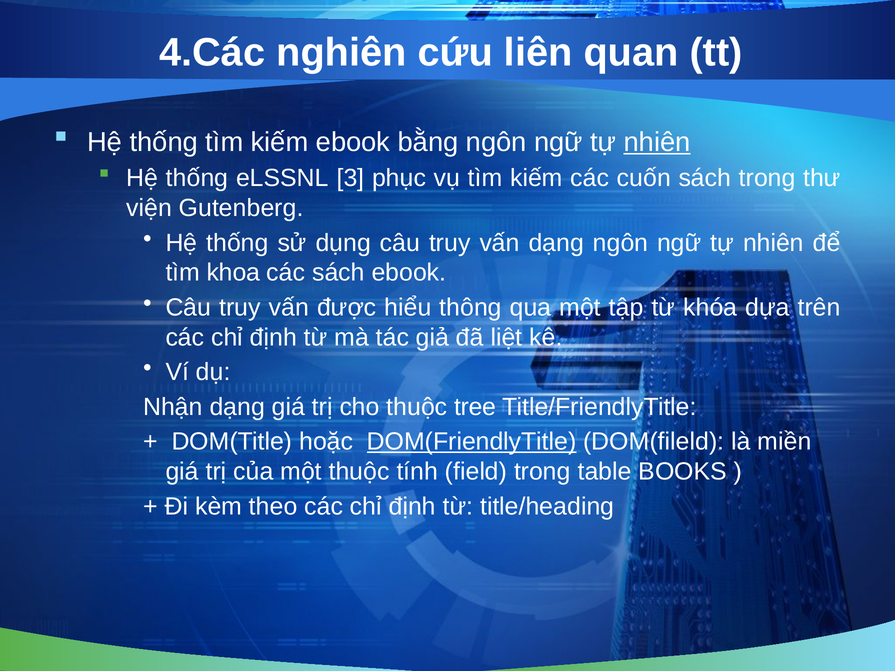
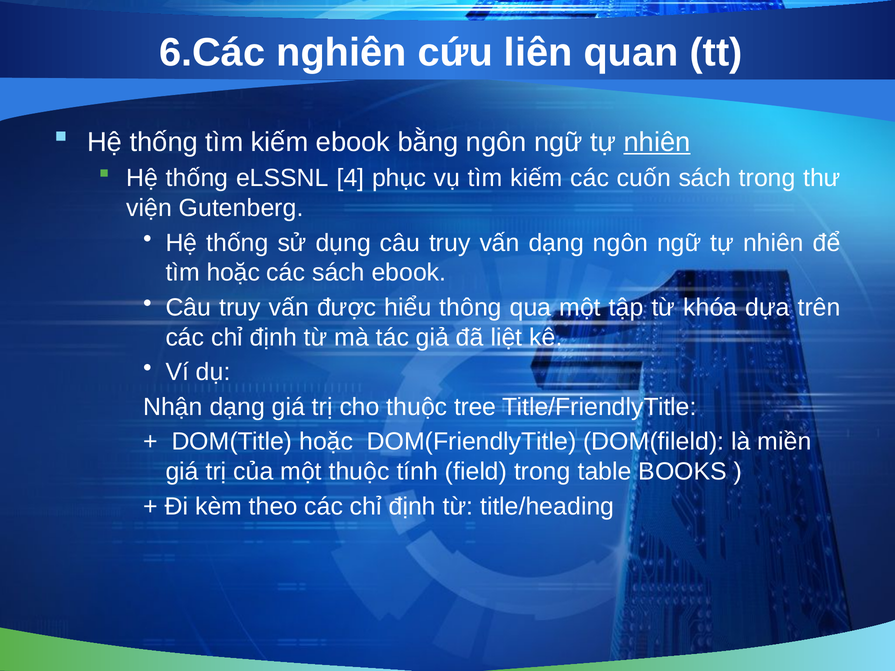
4.Các: 4.Các -> 6.Các (212, 53)
3: 3 -> 4 (350, 178)
tìm khoa: khoa -> hoặc (233, 273)
DOM(FriendlyTitle underline: present -> none (472, 442)
